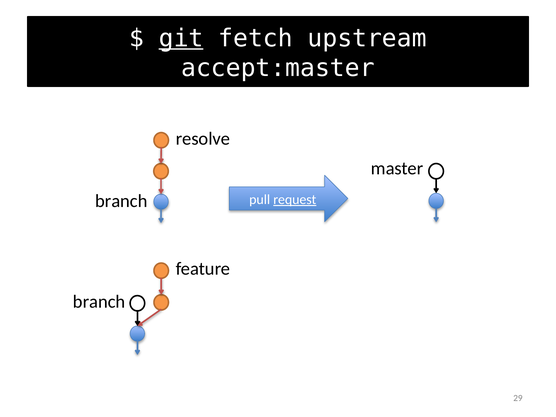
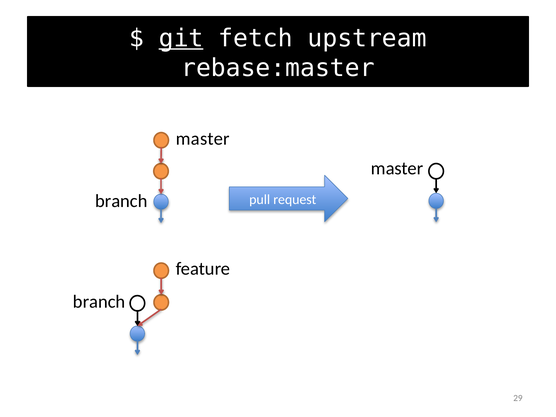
accept:master: accept:master -> rebase:master (278, 68)
resolve: resolve -> master (203, 139)
request underline: present -> none (295, 199)
